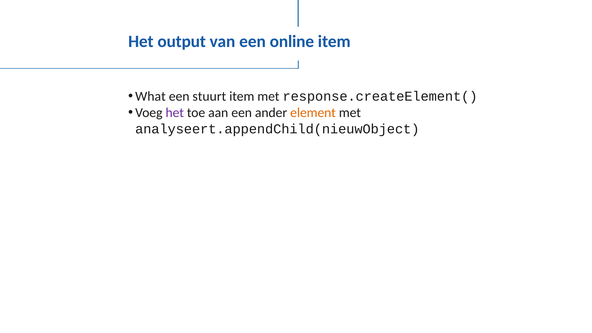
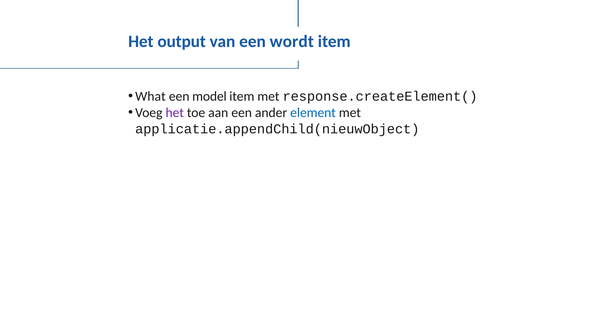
online: online -> wordt (292, 42)
stuurt: stuurt -> model (209, 96)
element colour: orange -> blue (313, 113)
analyseert.appendChild(nieuwObject: analyseert.appendChild(nieuwObject -> applicatie.appendChild(nieuwObject (277, 129)
